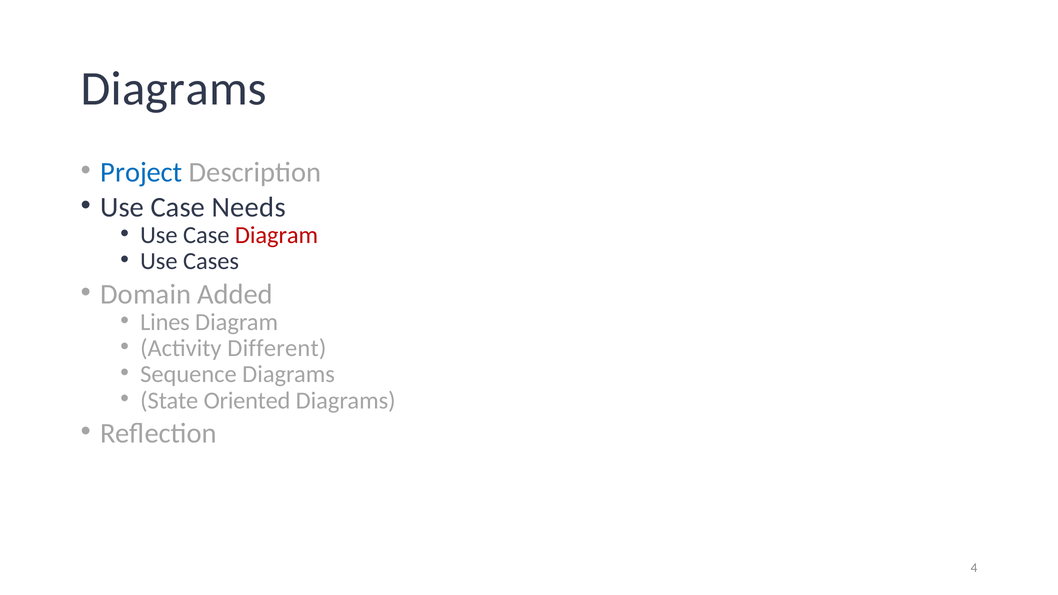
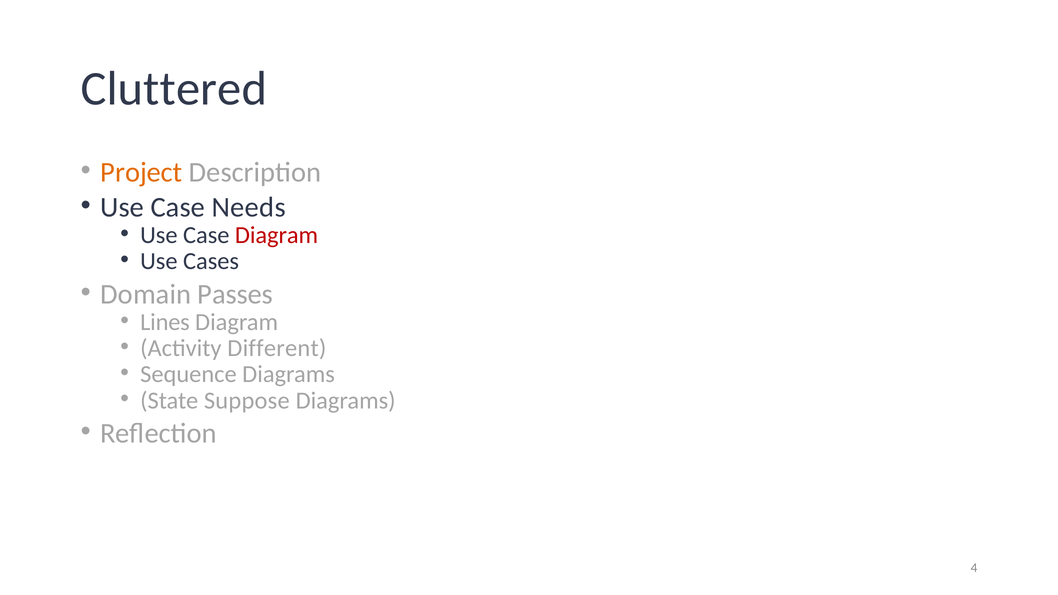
Diagrams: Diagrams -> Cluttered (174, 89)
Project colour: blue -> orange (141, 172)
Added: Added -> Passes (235, 294)
Oriented: Oriented -> Suppose (247, 401)
